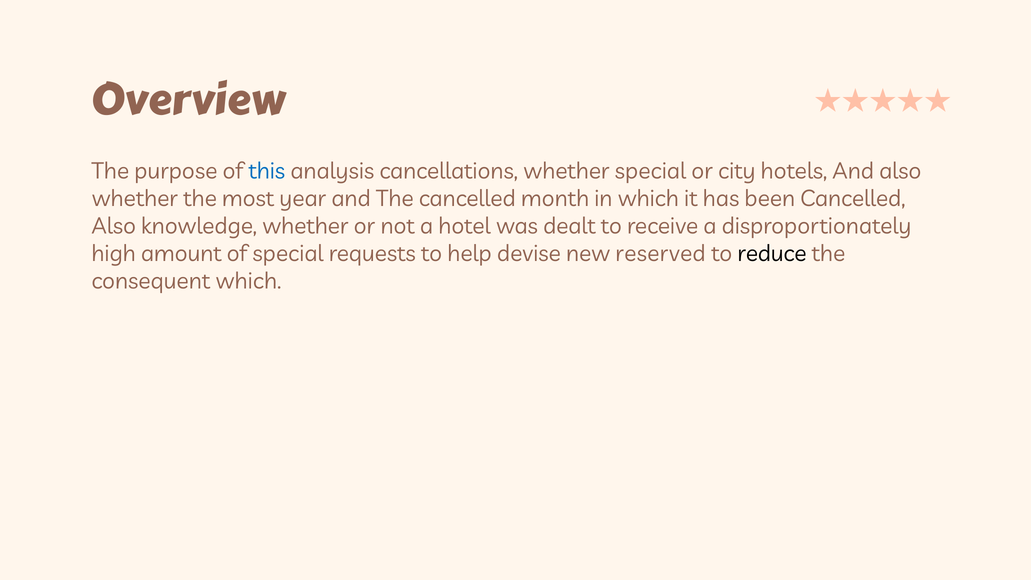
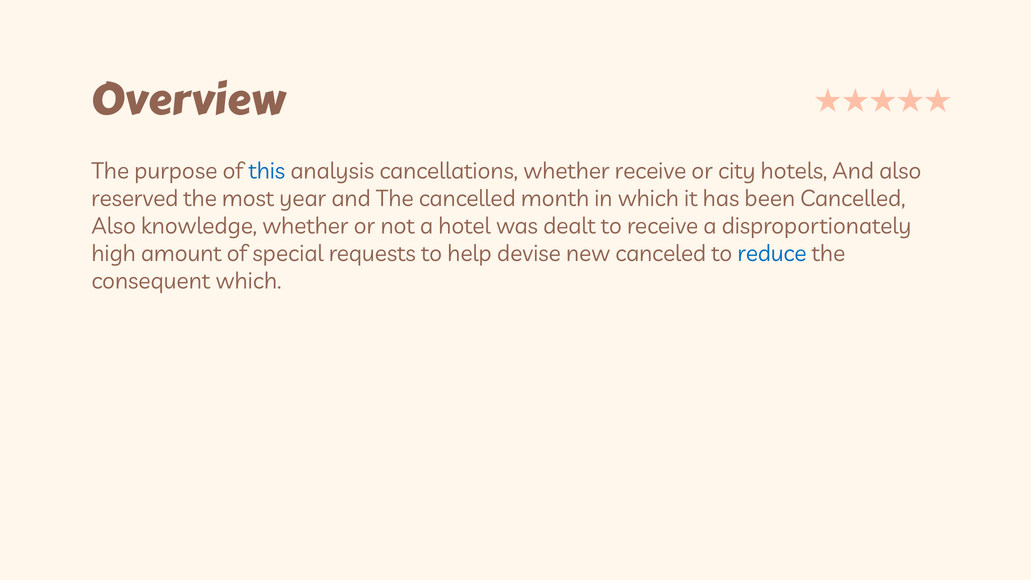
whether special: special -> receive (651, 171)
whether: whether -> reserved (135, 199)
reserved: reserved -> canceled (661, 254)
reduce colour: black -> blue (772, 254)
